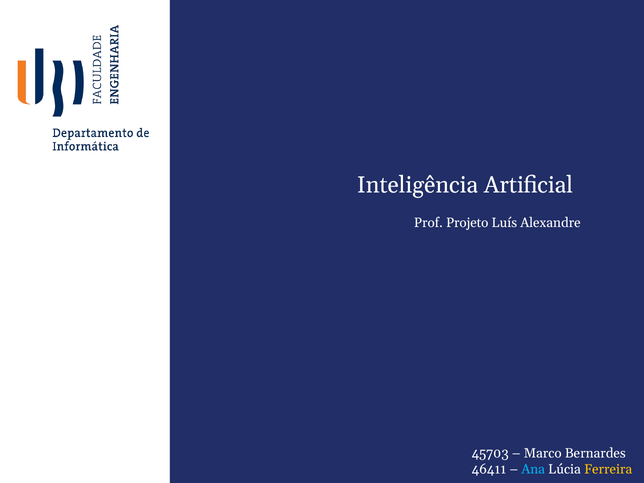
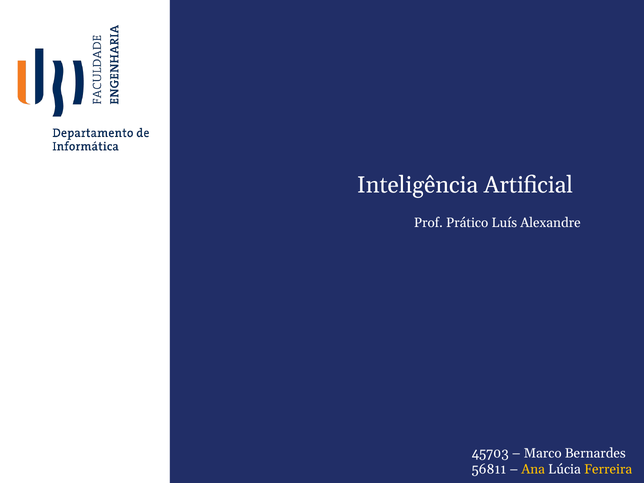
Prof Projeto: Projeto -> Prático (467, 223)
46411: 46411 -> 56811 (489, 469)
Ana colour: light blue -> yellow (533, 469)
